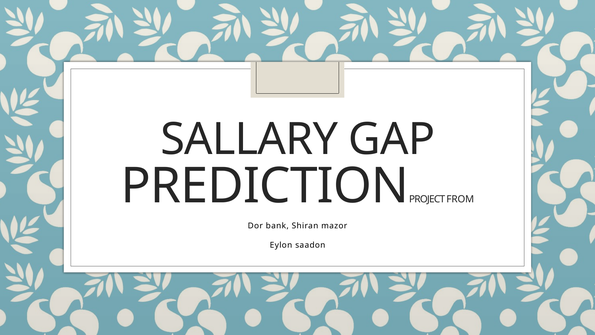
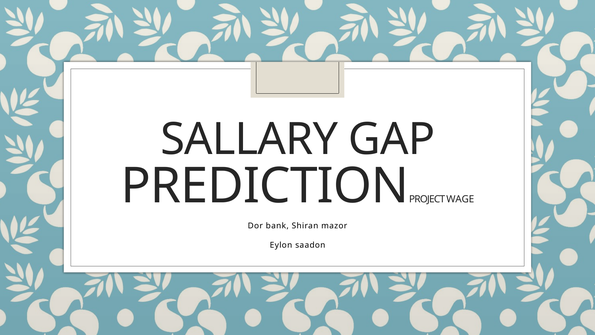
FROM: FROM -> WAGE (460, 199)
